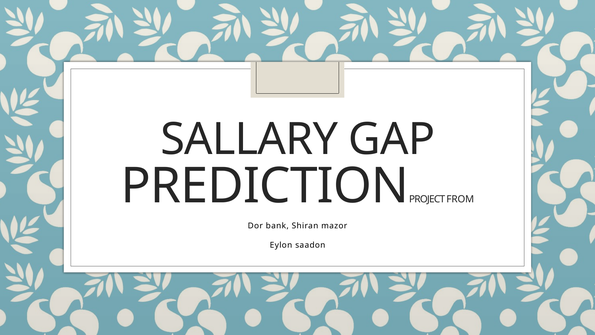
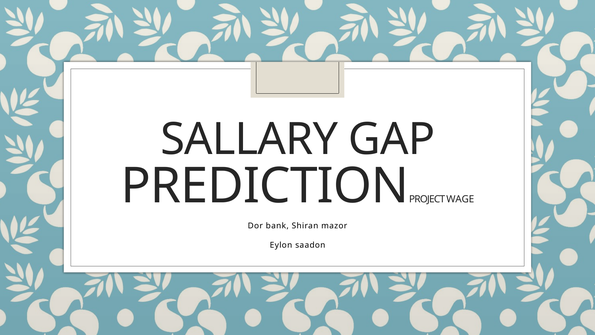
FROM: FROM -> WAGE (460, 199)
